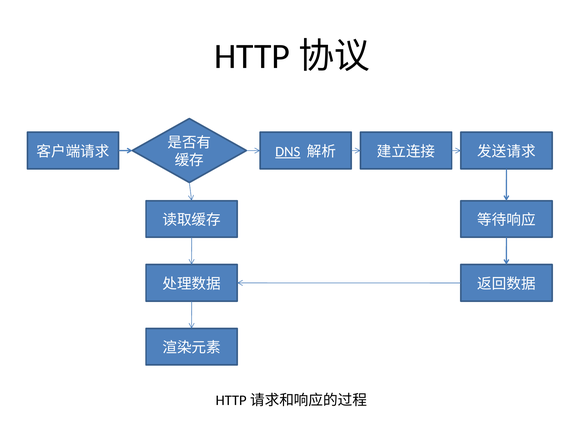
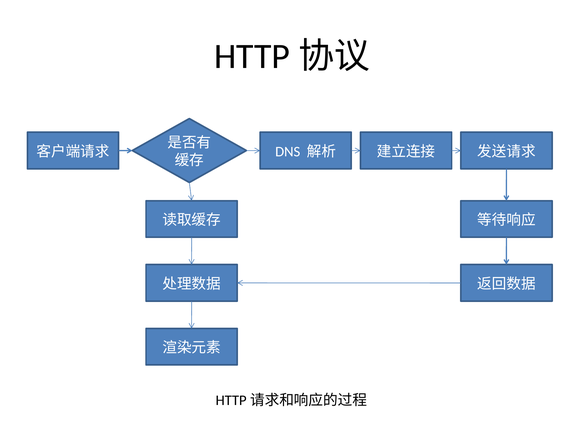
DNS underline: present -> none (288, 152)
